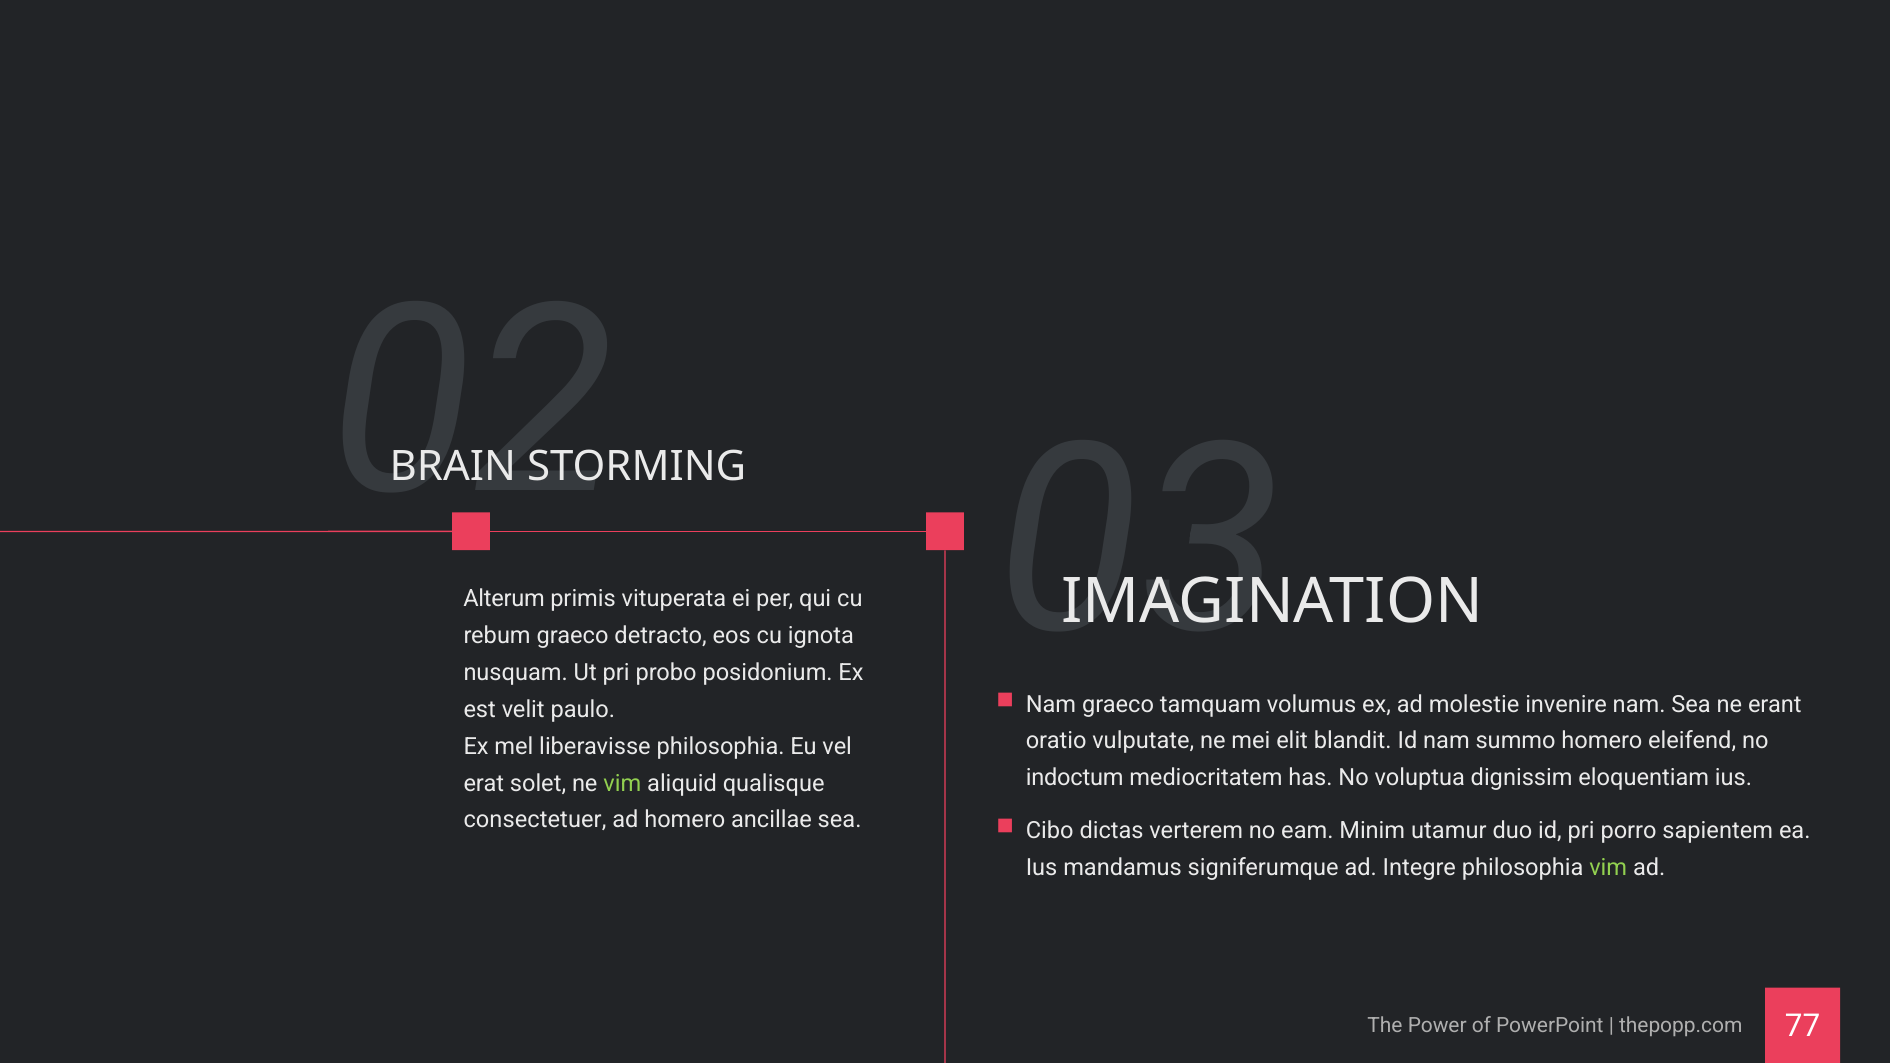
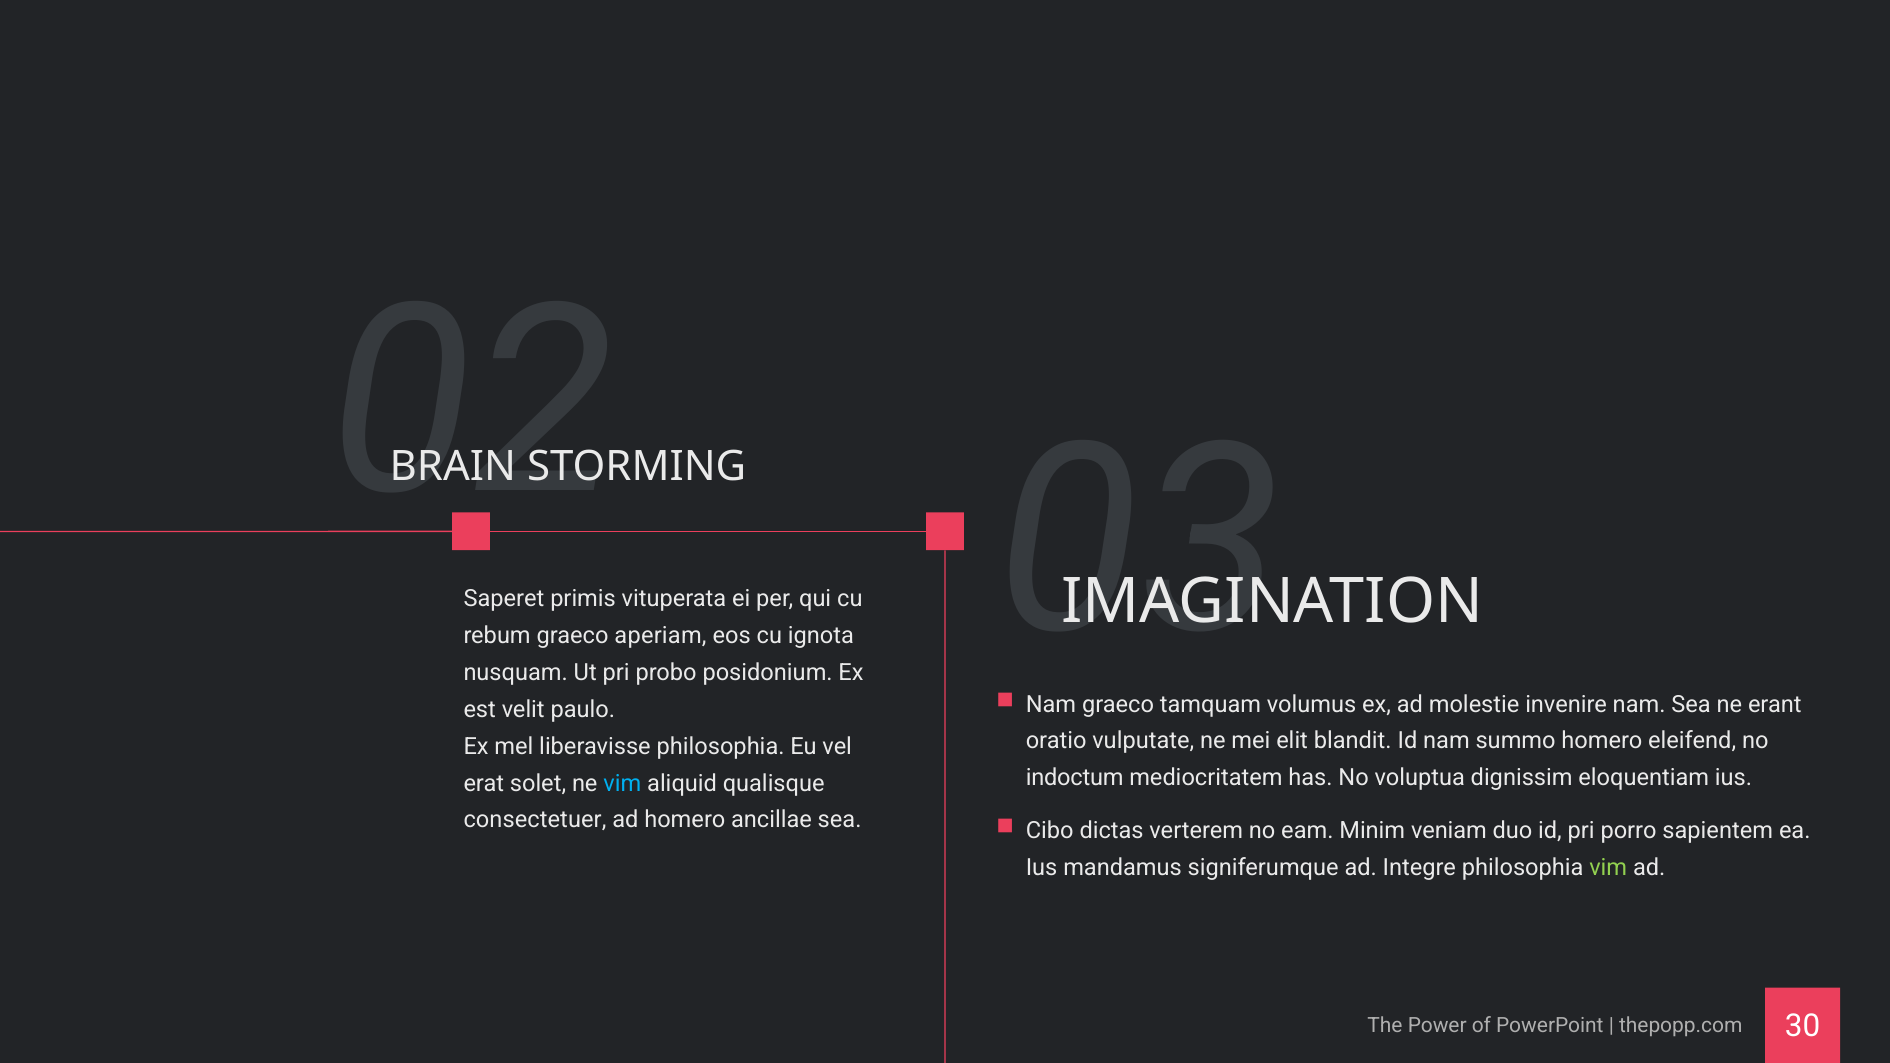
Alterum: Alterum -> Saperet (504, 599)
detracto: detracto -> aperiam (661, 636)
vim colour: light green -> light blue (622, 783)
utamur: utamur -> veniam (1449, 830)
77: 77 -> 30 (1803, 1026)
